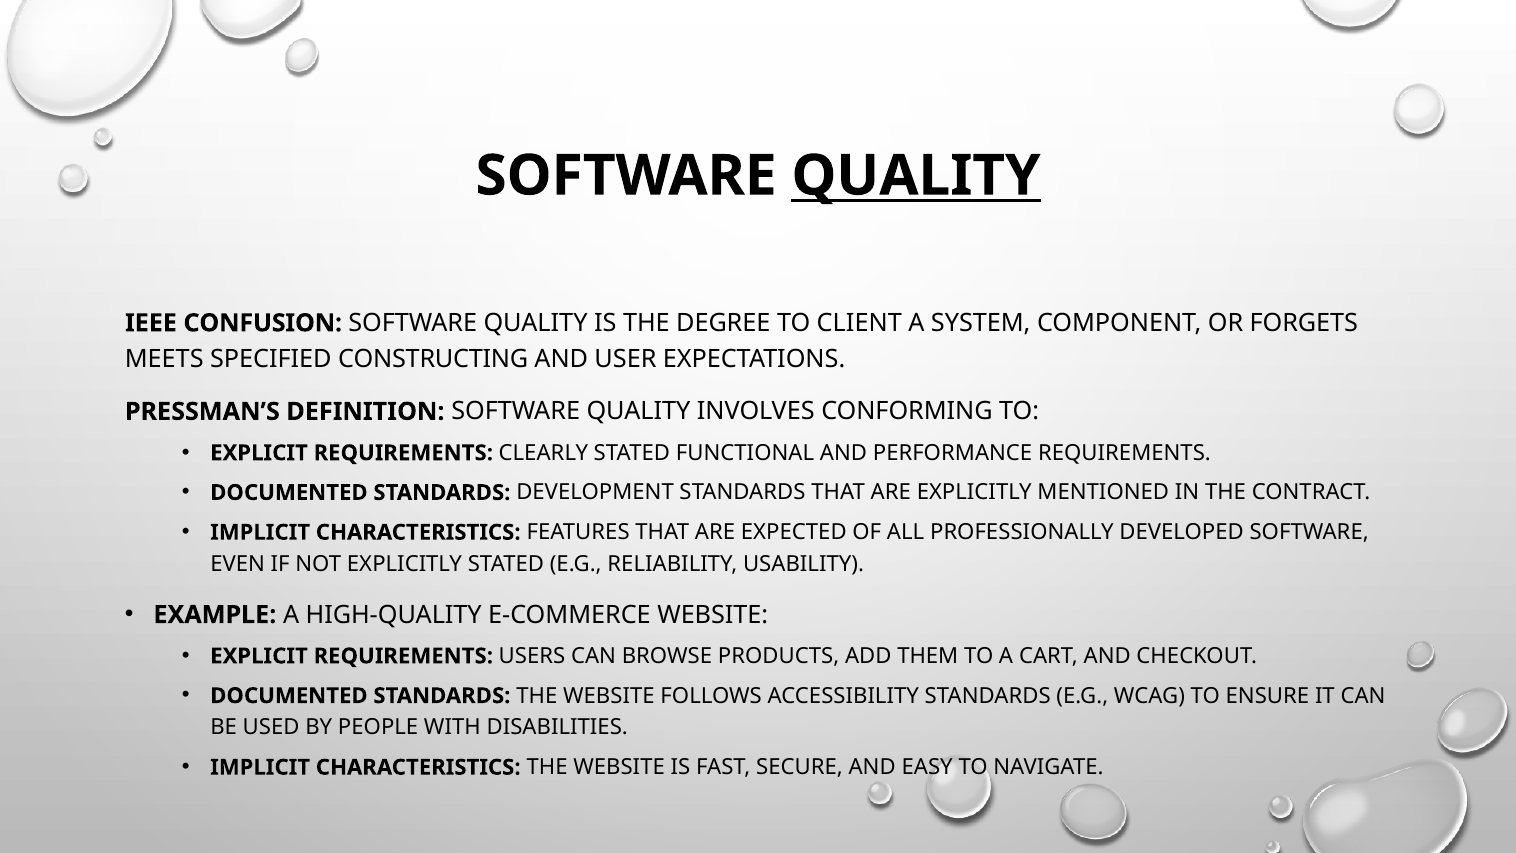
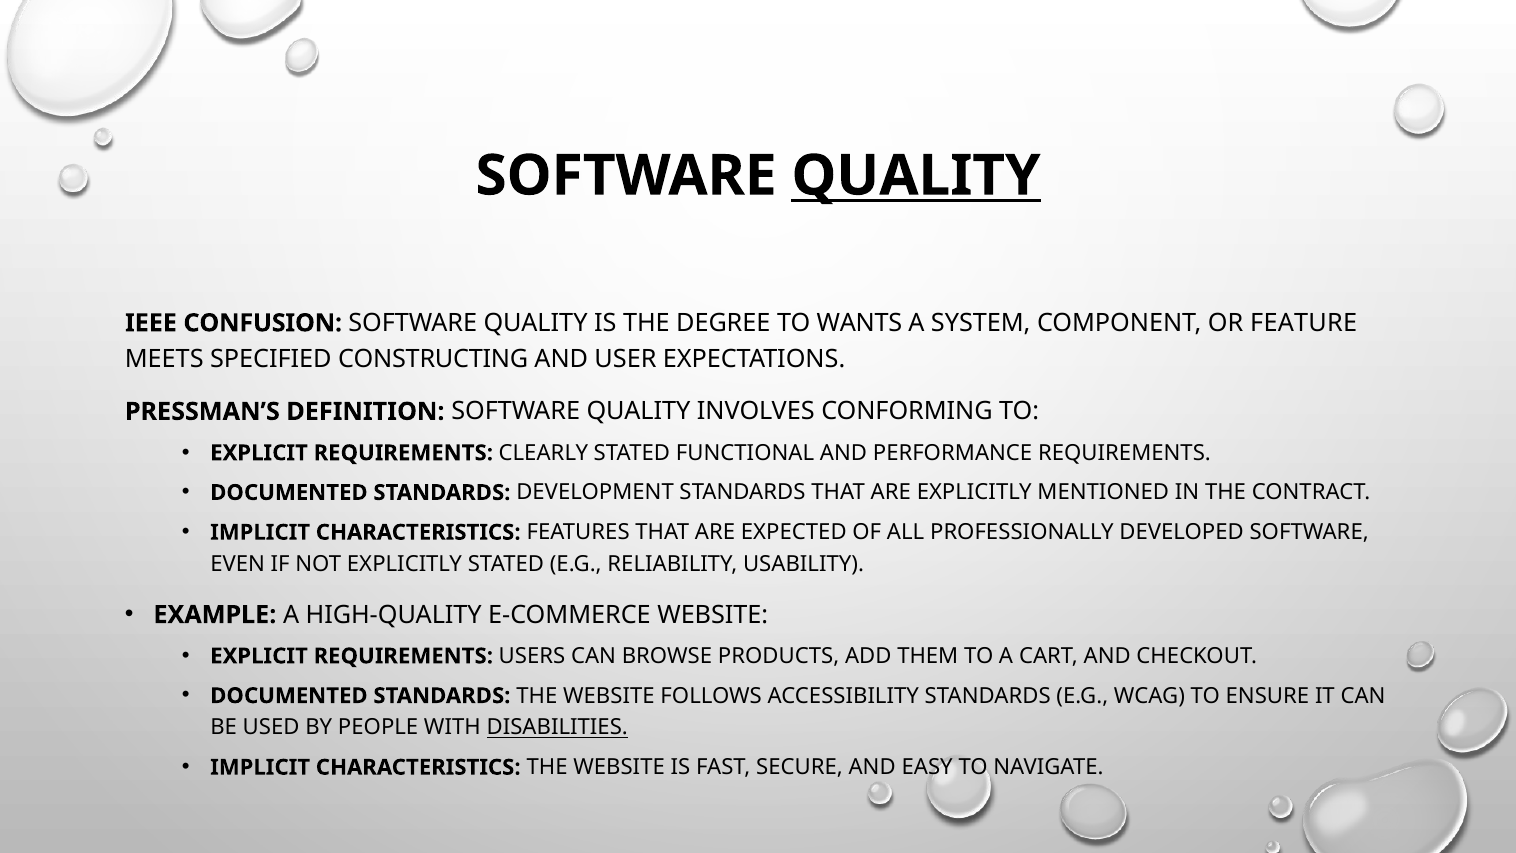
CLIENT: CLIENT -> WANTS (859, 323)
FORGETS: FORGETS -> FEATURE (1304, 323)
DISABILITIES underline: none -> present (557, 727)
